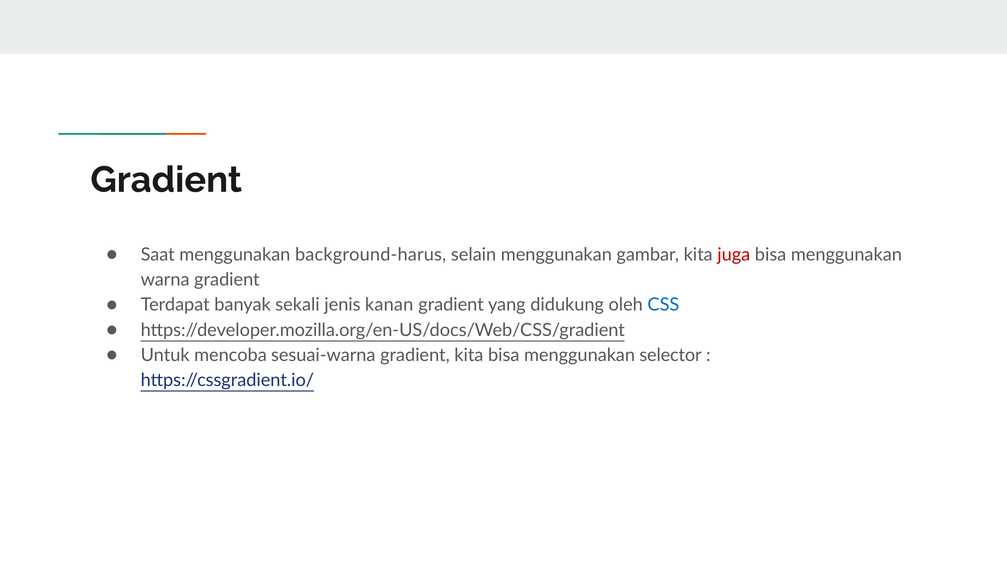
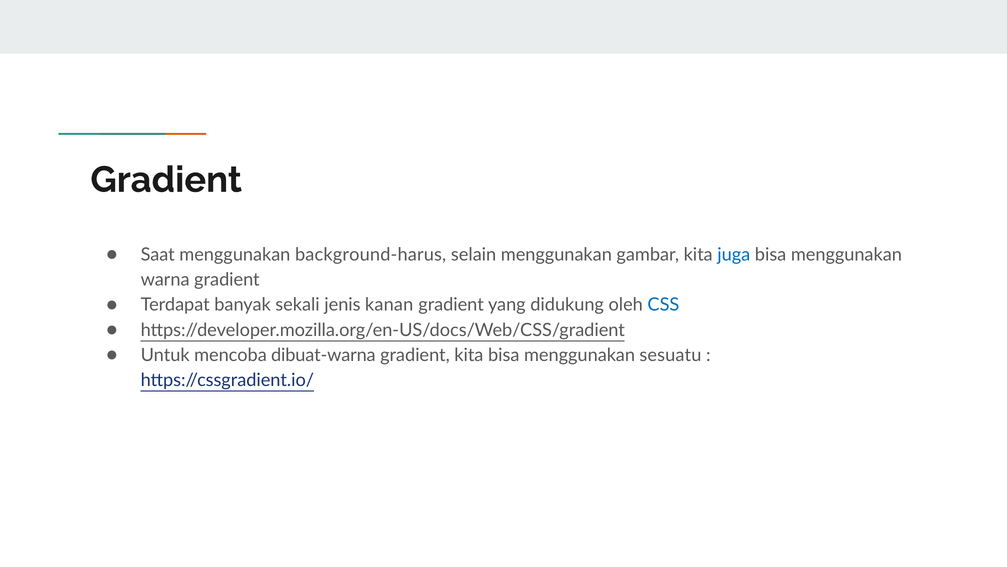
juga colour: red -> blue (734, 254)
sesuai-warna: sesuai-warna -> dibuat-warna (323, 355)
selector: selector -> sesuatu (670, 355)
